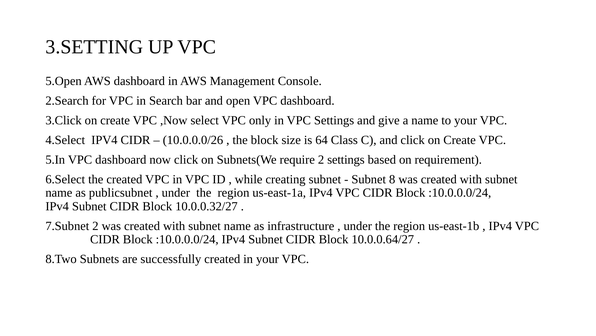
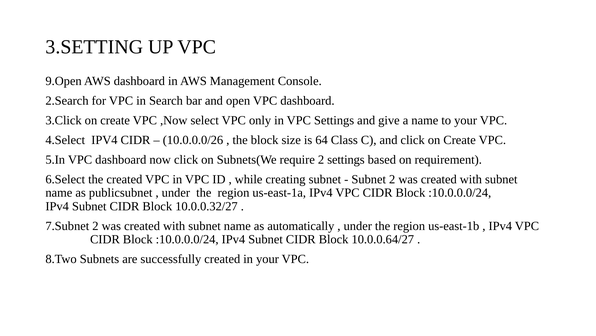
5.Open: 5.Open -> 9.Open (64, 81)
Subnet 8: 8 -> 2 (392, 179)
infrastructure: infrastructure -> automatically (301, 226)
